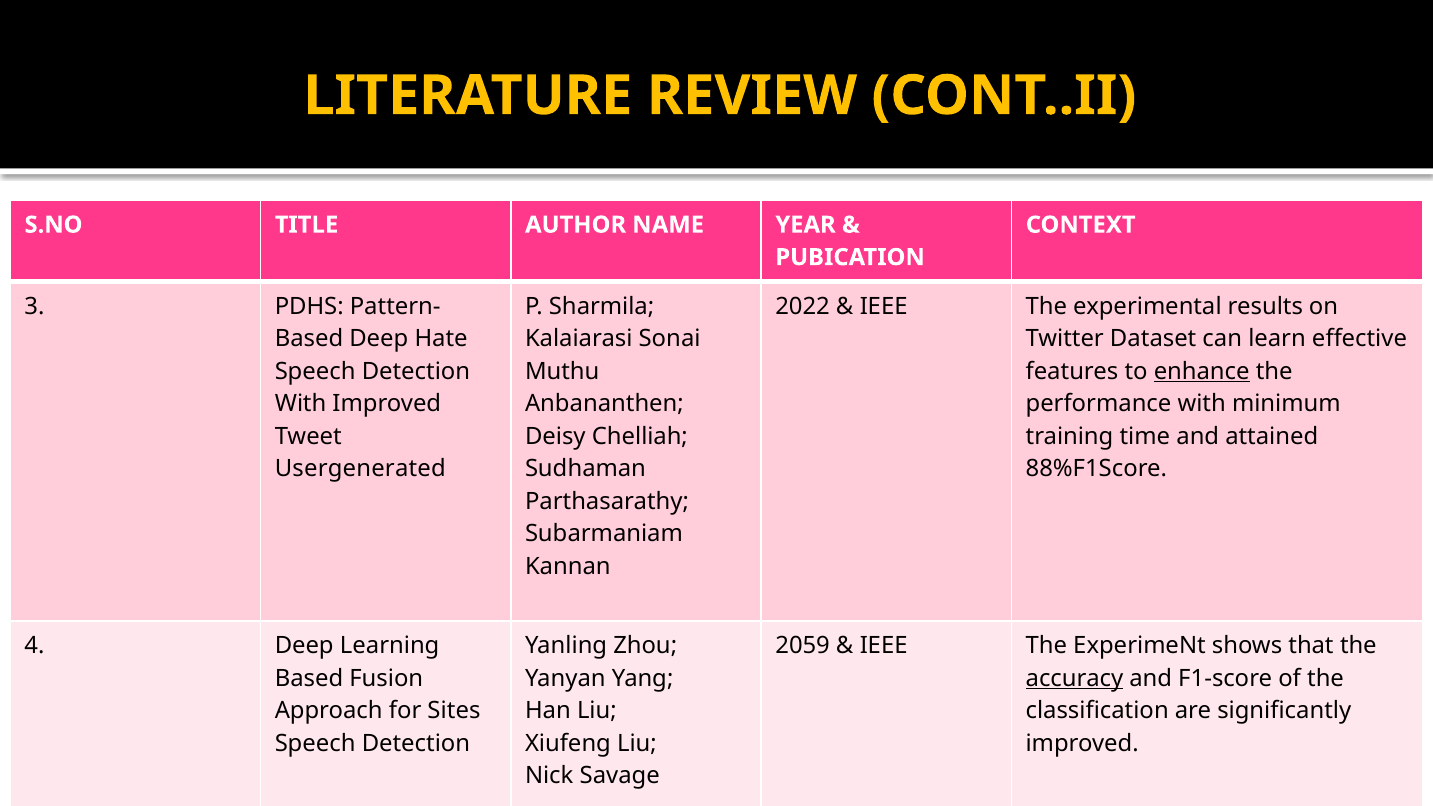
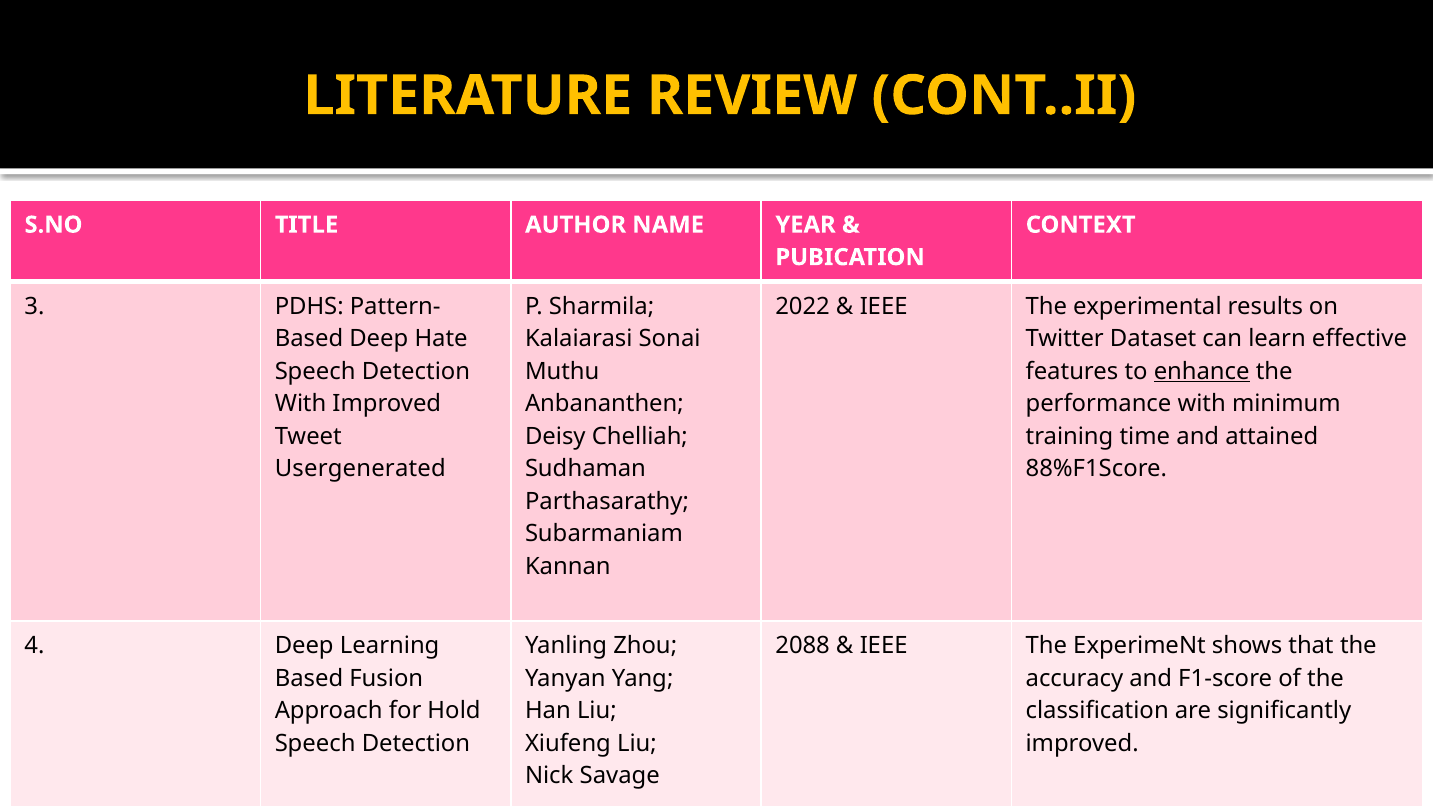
2059: 2059 -> 2088 (803, 646)
accuracy underline: present -> none (1074, 678)
Sites: Sites -> Hold (454, 711)
